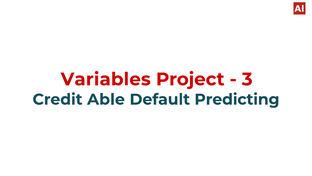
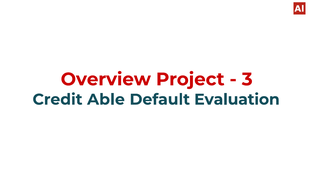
Variables: Variables -> Overview (106, 79)
Predicting: Predicting -> Evaluation (237, 99)
